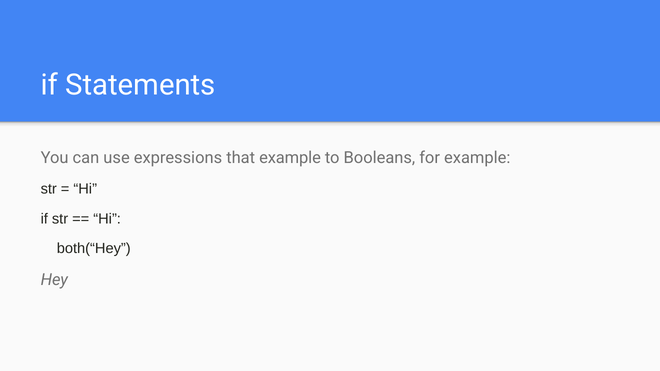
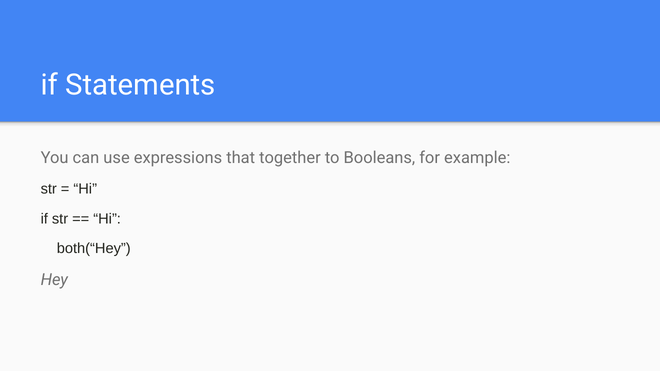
that example: example -> together (290, 158)
